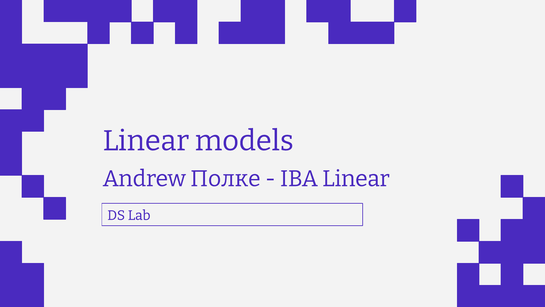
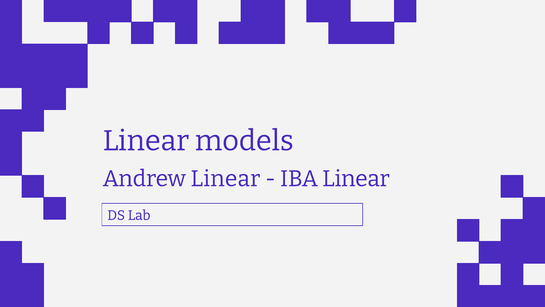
Andrew Полке: Полке -> Linear (225, 178)
